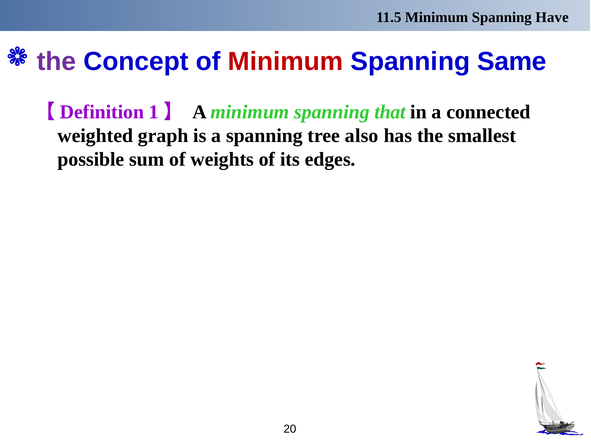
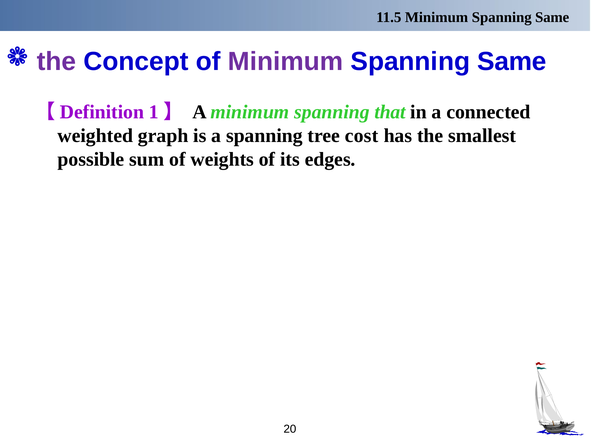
11.5 Minimum Spanning Have: Have -> Same (552, 17)
Minimum colour: red -> purple (286, 62)
also: also -> cost (362, 136)
